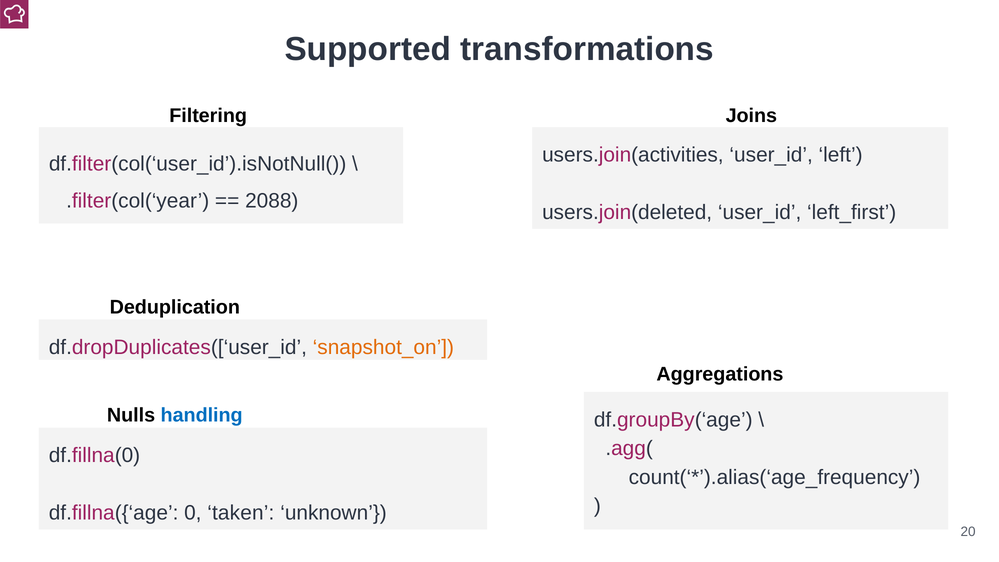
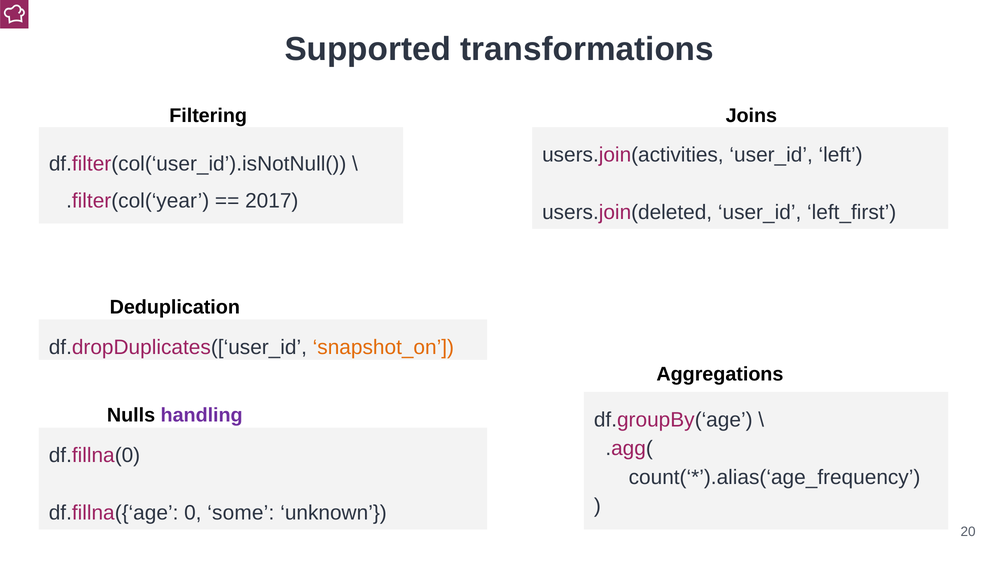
2088: 2088 -> 2017 (272, 201)
handling colour: blue -> purple (202, 415)
taken: taken -> some (241, 513)
